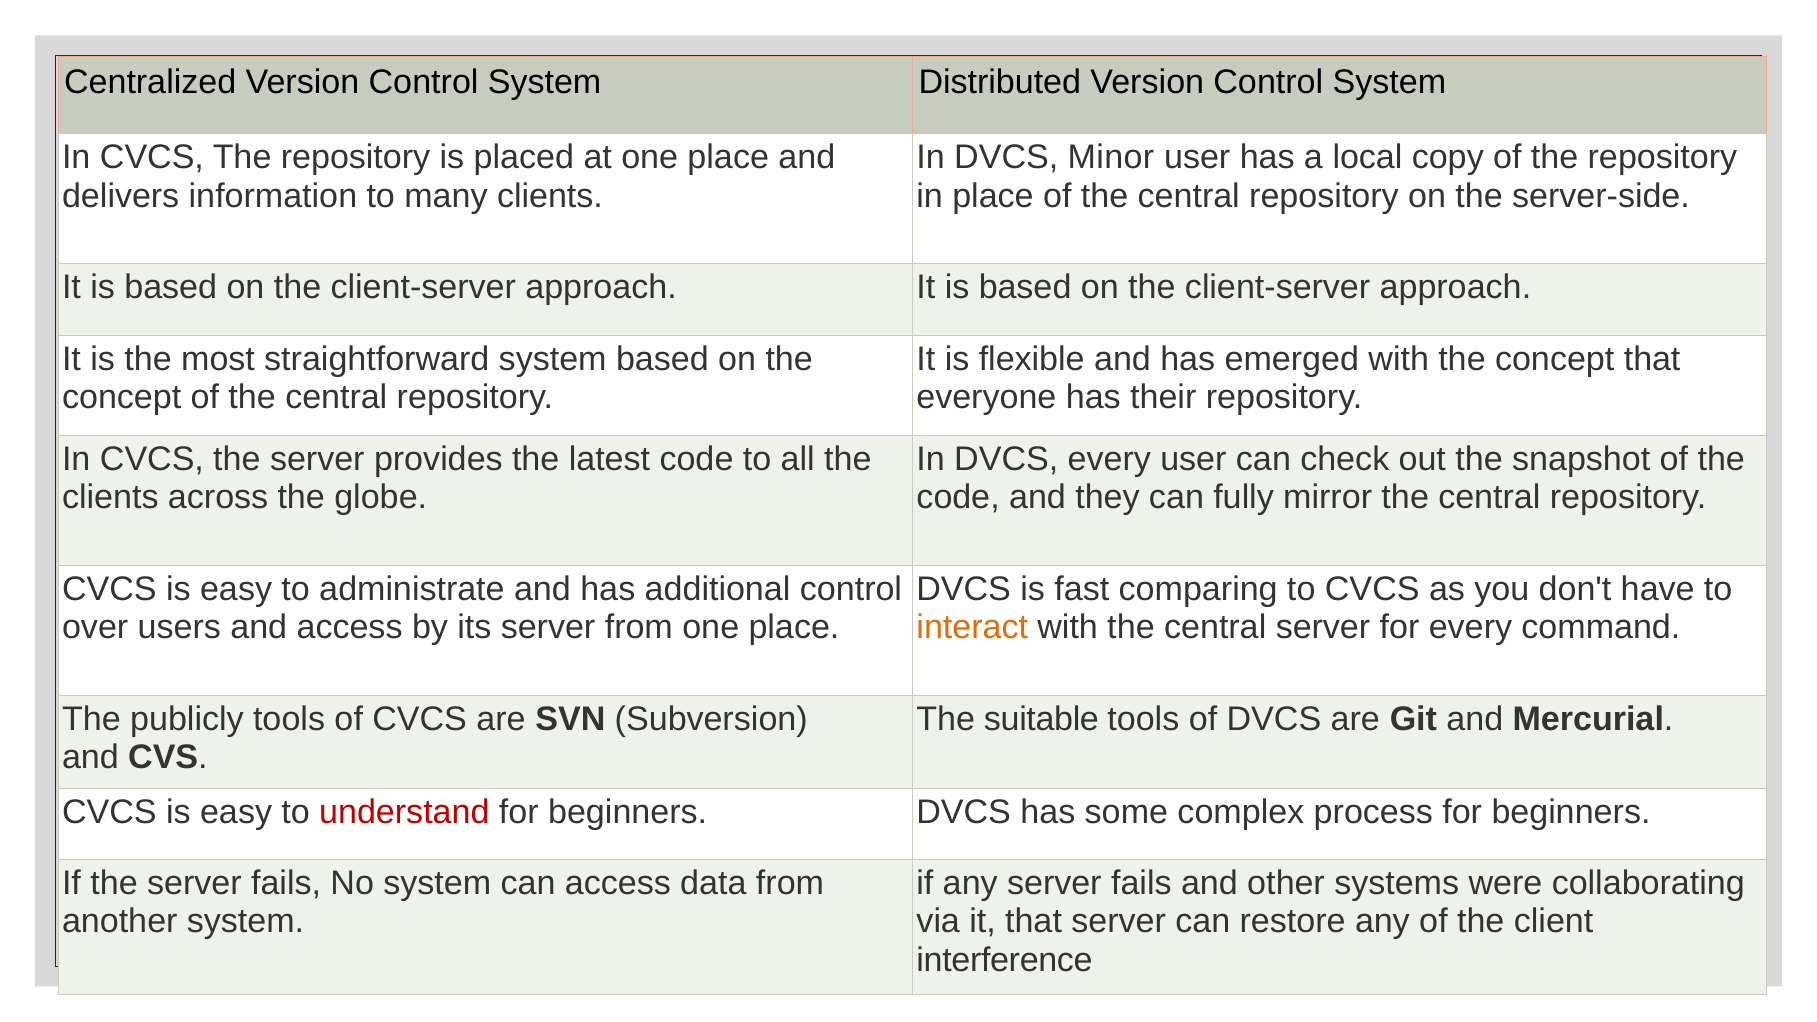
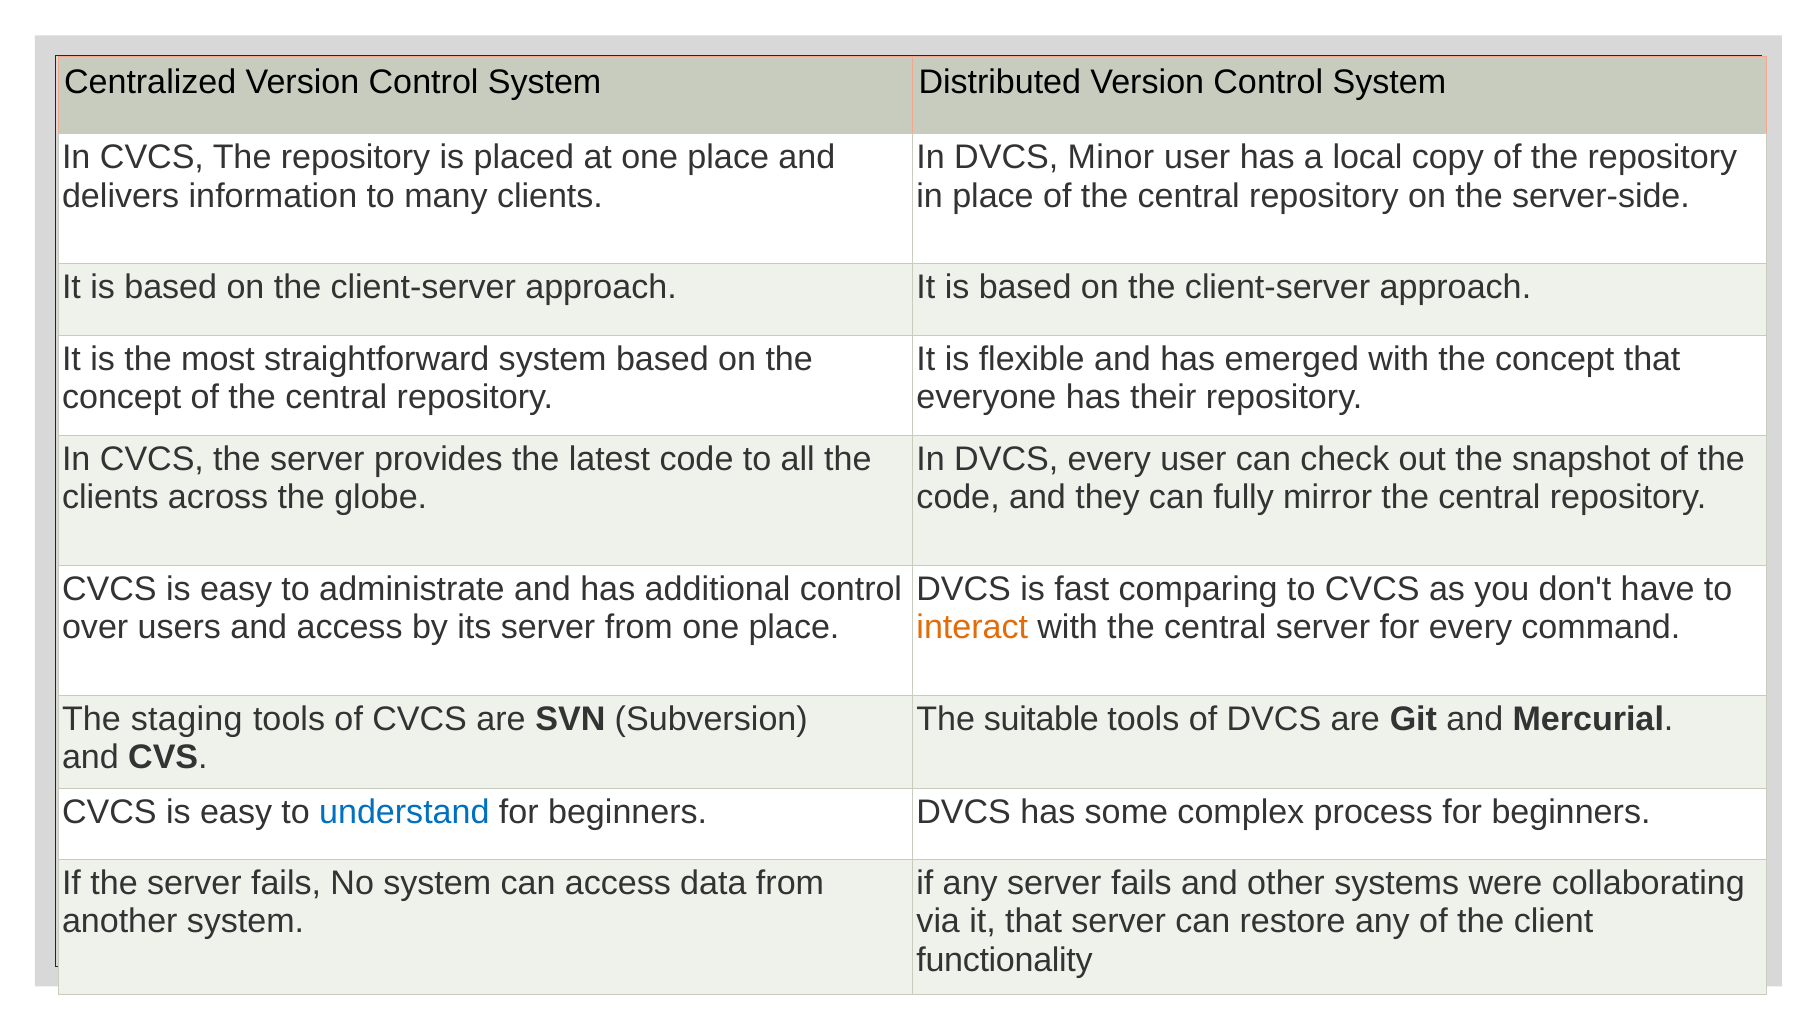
publicly: publicly -> staging (187, 719)
understand colour: red -> blue (404, 812)
interference: interference -> functionality (1005, 960)
